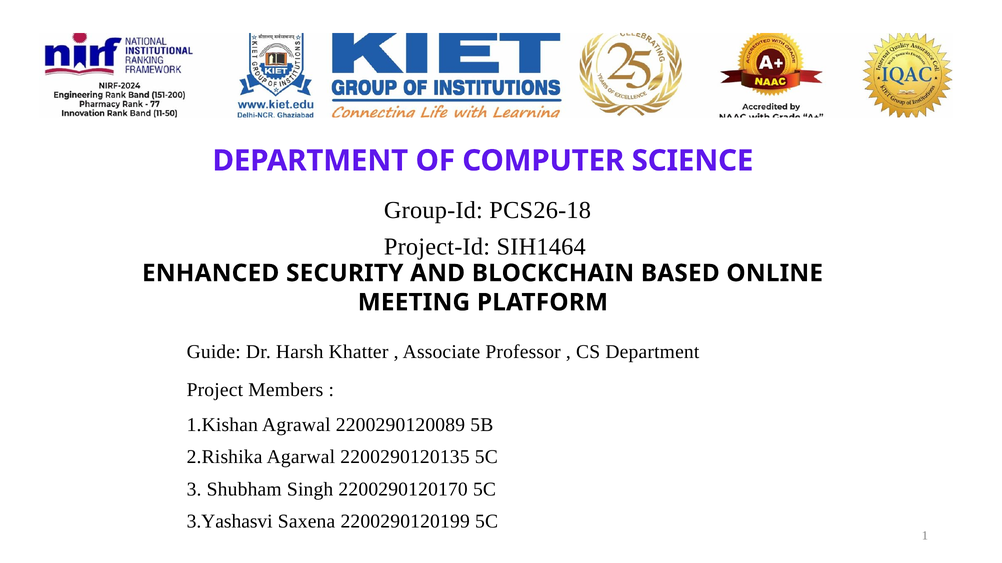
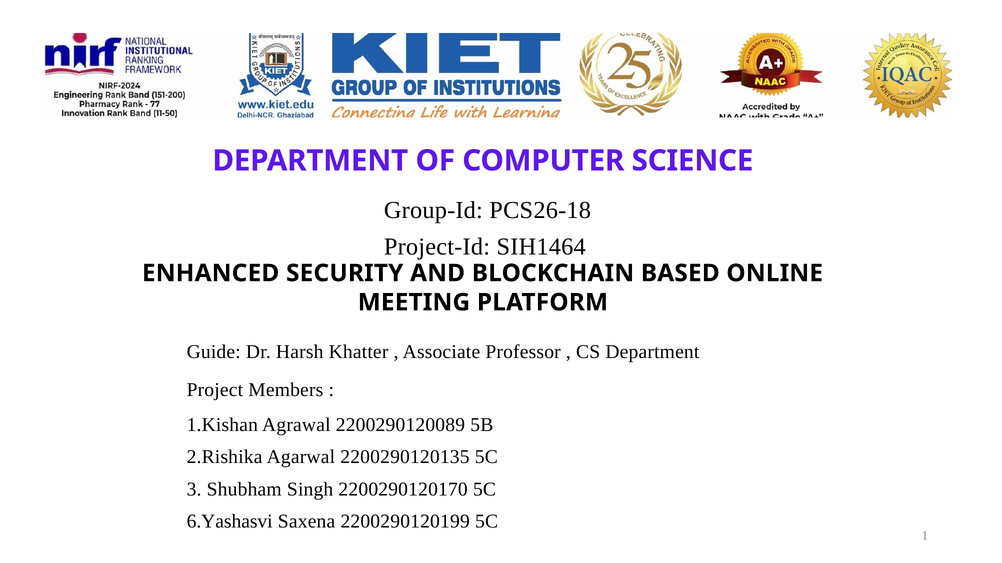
3.Yashasvi: 3.Yashasvi -> 6.Yashasvi (230, 522)
